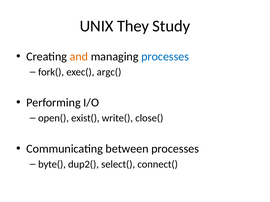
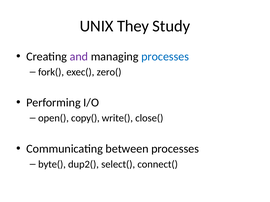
and colour: orange -> purple (79, 57)
argc(: argc( -> zero( (109, 72)
exist(: exist( -> copy( (85, 118)
